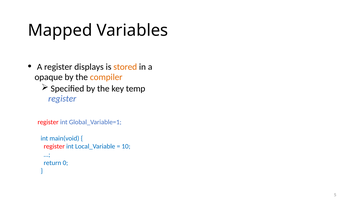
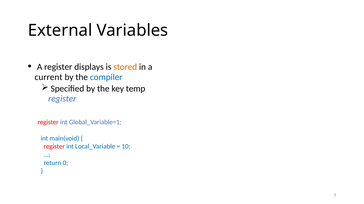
Mapped: Mapped -> External (60, 31)
opaque: opaque -> current (49, 77)
compiler colour: orange -> blue (106, 77)
